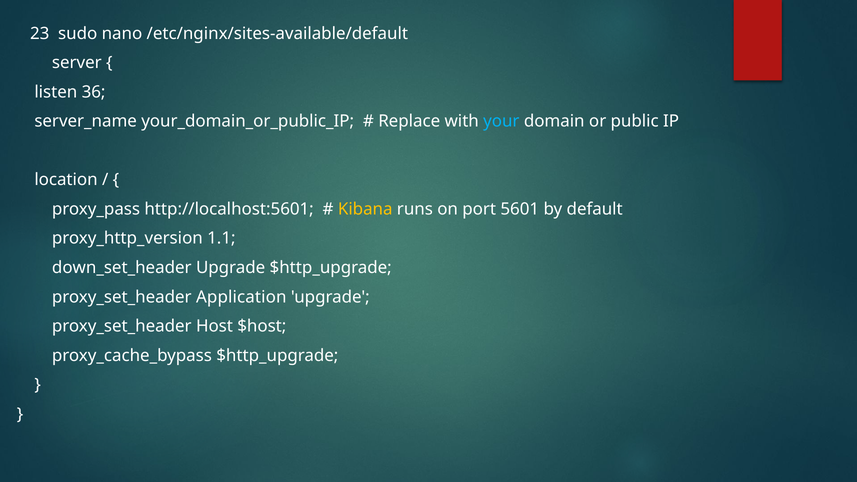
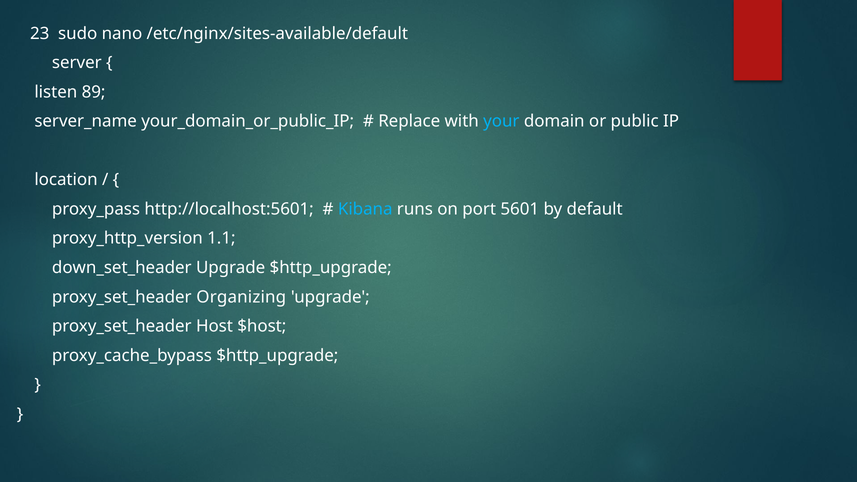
36: 36 -> 89 (94, 92)
Kibana colour: yellow -> light blue (365, 209)
Application: Application -> Organizing (241, 297)
